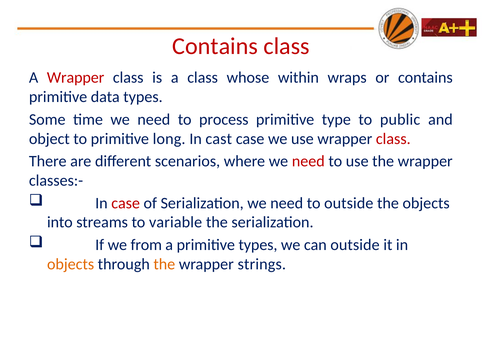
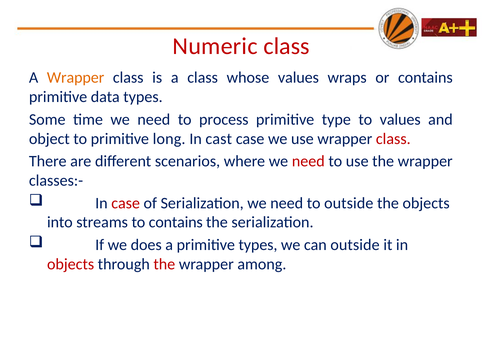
Contains: Contains -> Numeric (215, 46)
Wrapper colour: red -> orange (76, 77)
whose within: within -> values (298, 77)
to public: public -> values (400, 119)
to variable: variable -> contains (176, 222)
from: from -> does (146, 245)
objects colour: orange -> red (71, 264)
the colour: orange -> red (164, 264)
strings: strings -> among (262, 264)
